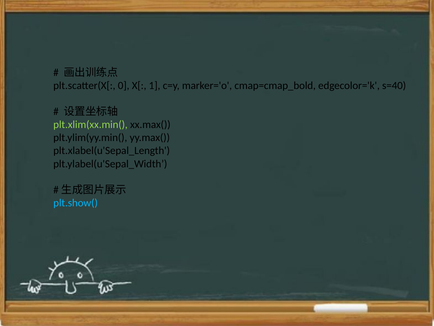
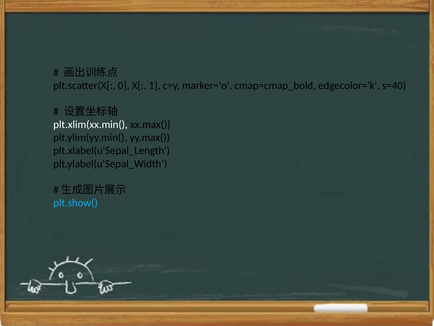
plt.xlim(xx.min( colour: light green -> white (91, 124)
